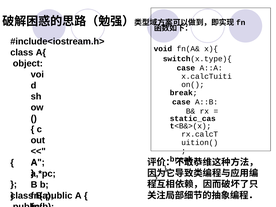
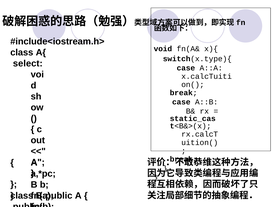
object: object -> select (28, 63)
